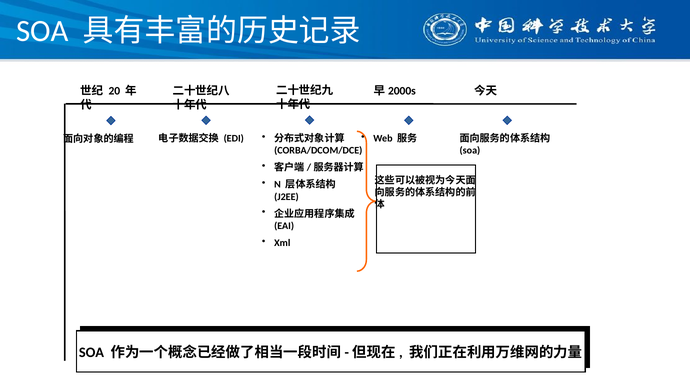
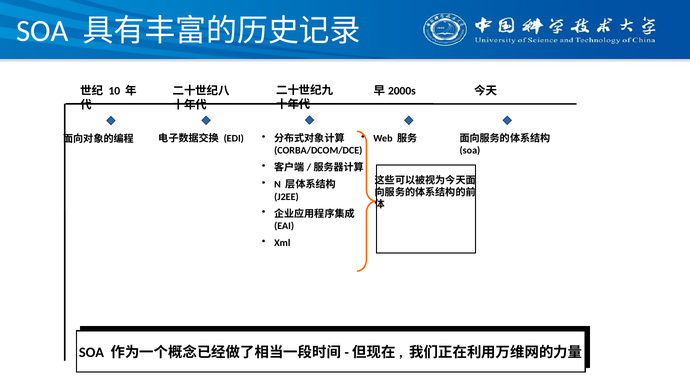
20: 20 -> 10 (114, 91)
